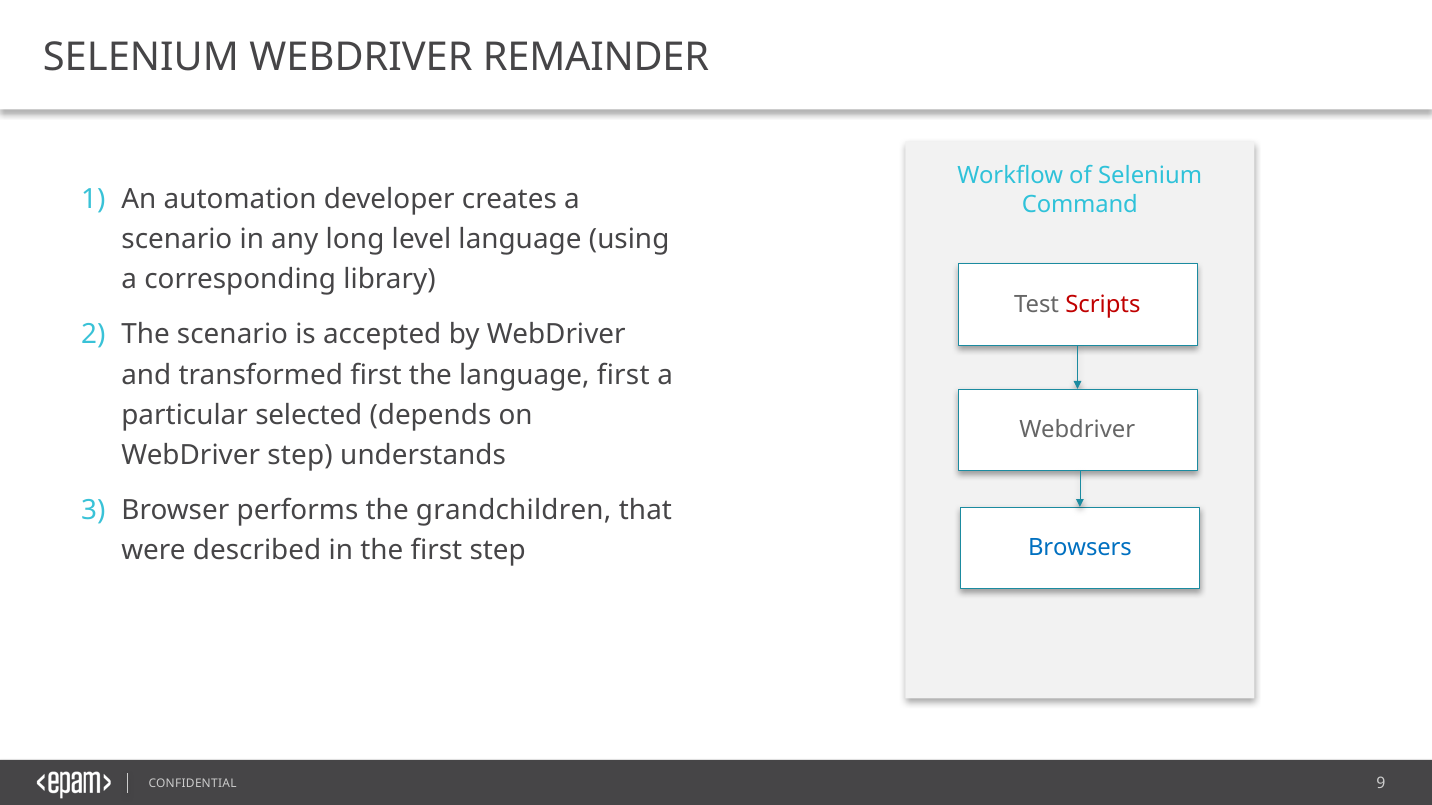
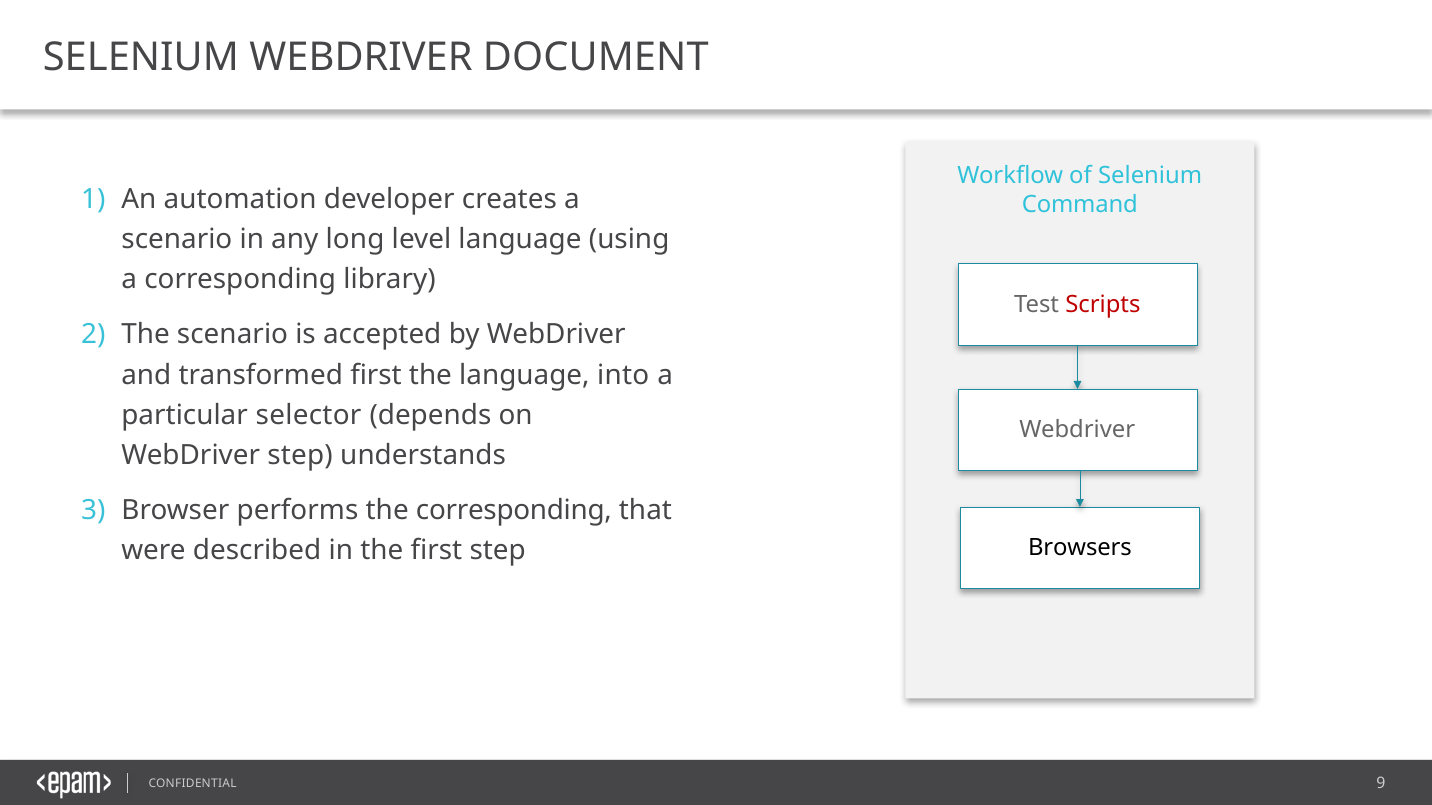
REMAINDER: REMAINDER -> DOCUMENT (596, 58)
language first: first -> into (623, 375)
selected: selected -> selector (309, 415)
the grandchildren: grandchildren -> corresponding (514, 510)
Browsers colour: blue -> black (1080, 548)
